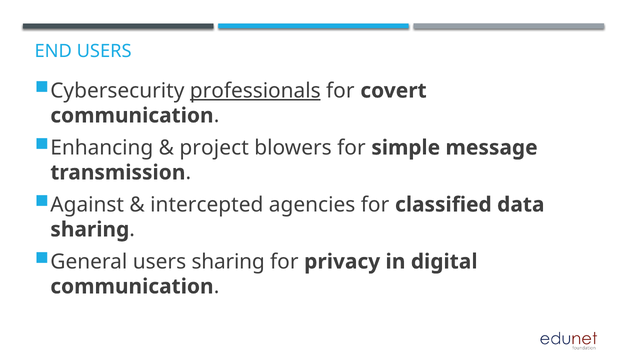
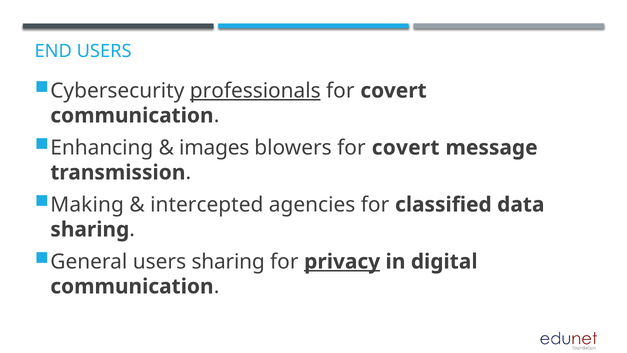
project: project -> images (214, 148)
blowers for simple: simple -> covert (406, 148)
Against: Against -> Making (87, 204)
privacy underline: none -> present (342, 261)
